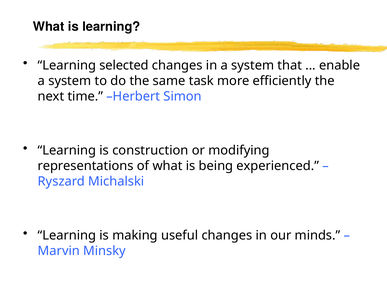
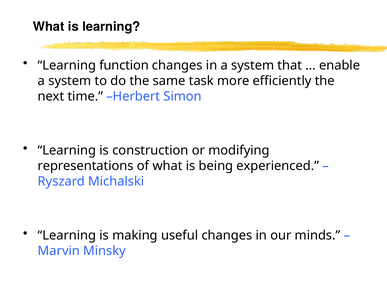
selected: selected -> function (124, 65)
